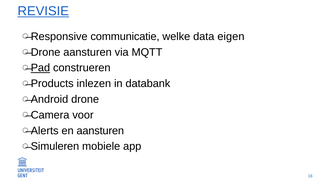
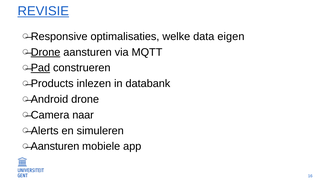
communicatie: communicatie -> optimalisaties (125, 36)
Drone underline: none -> present (46, 52)
voor: voor -> naar (83, 115)
en aansturen: aansturen -> simuleren (100, 130)
Simuleren: Simuleren -> Aansturen (55, 146)
